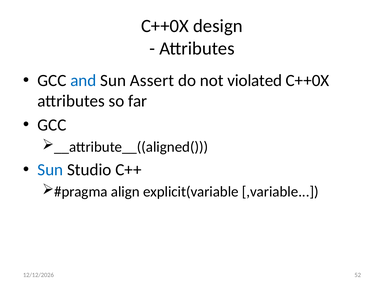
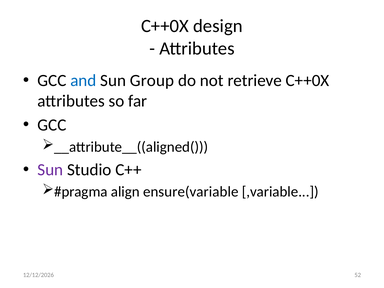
Assert: Assert -> Group (152, 81)
violated: violated -> retrieve (255, 81)
Sun colour: blue -> purple (50, 170)
explicit(variable: explicit(variable -> ensure(variable (191, 192)
